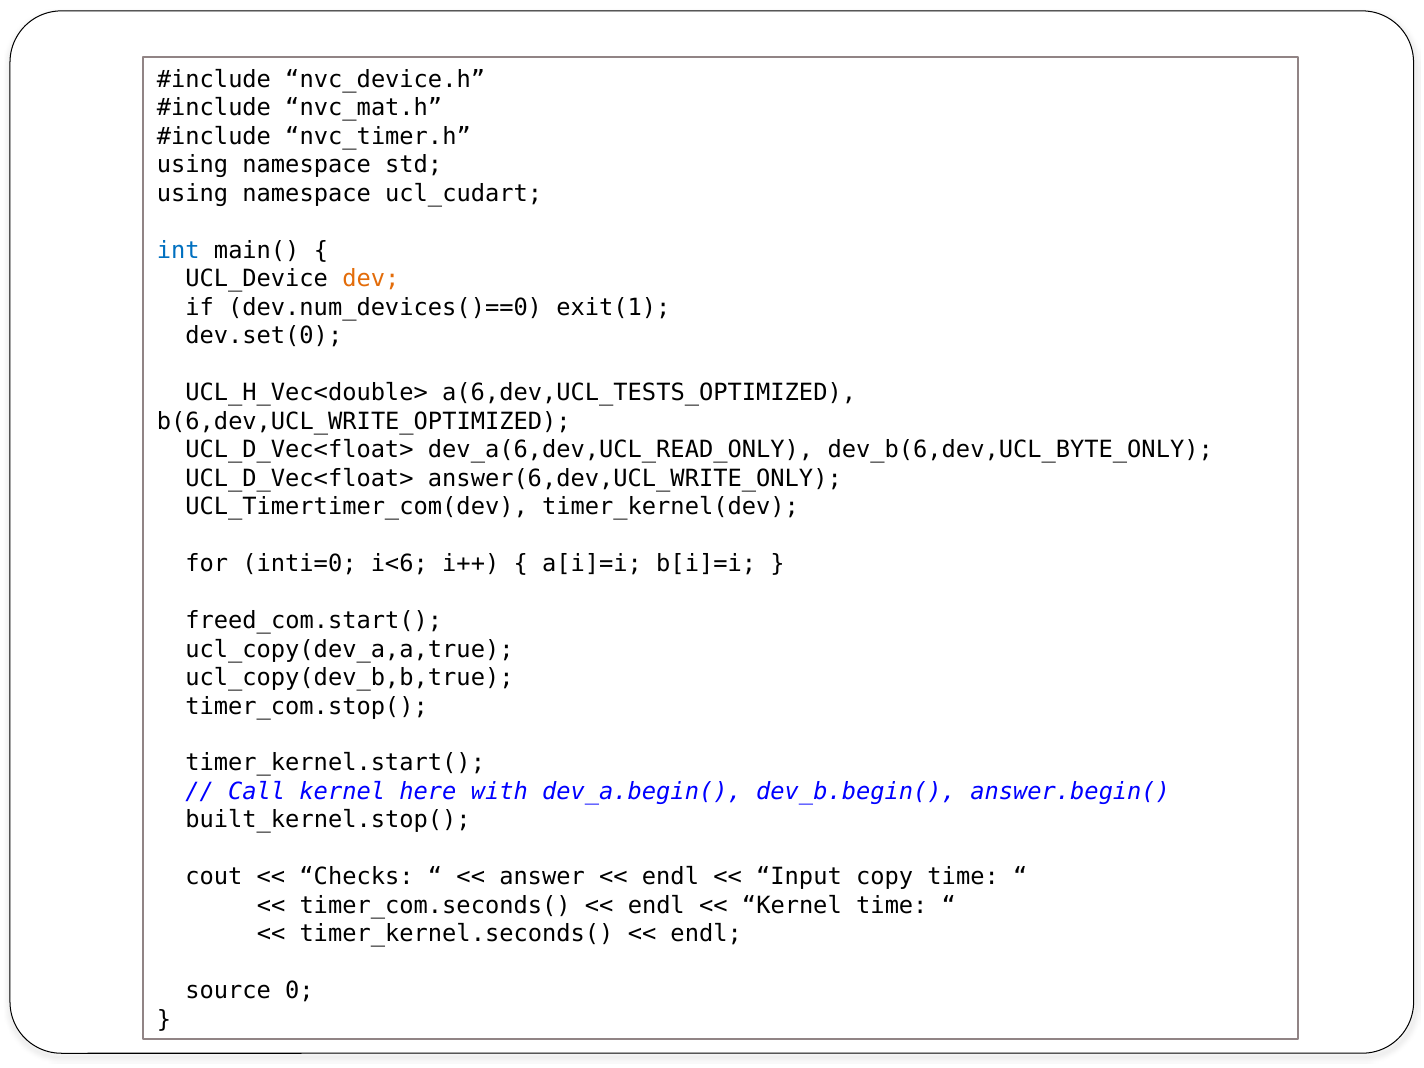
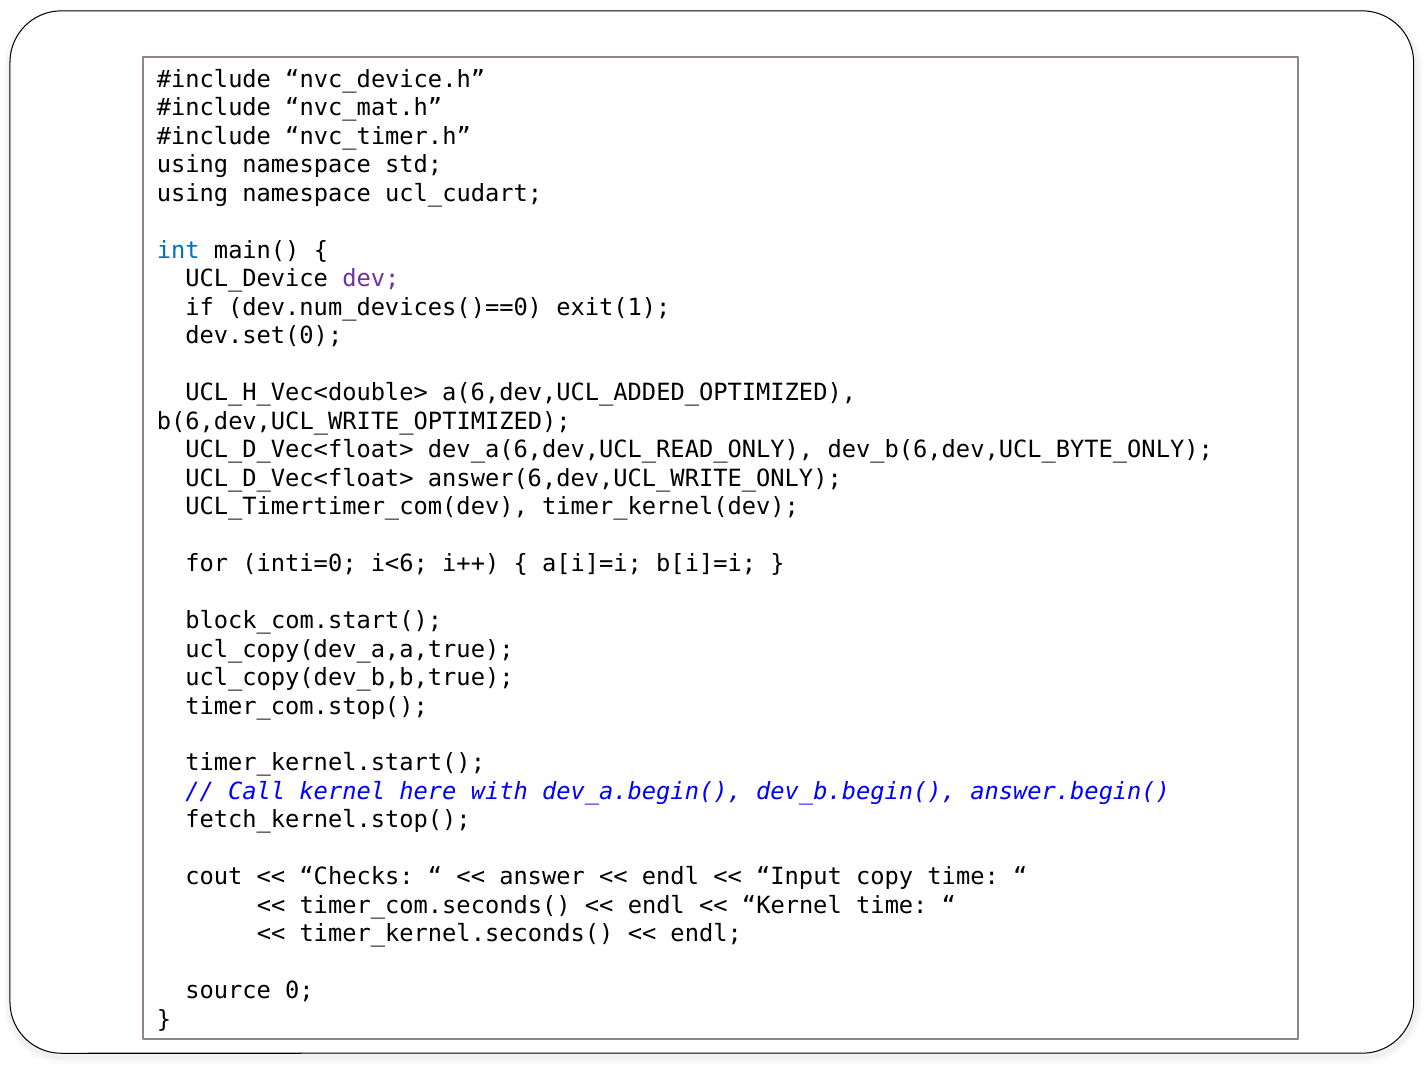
dev colour: orange -> purple (371, 279)
a(6,dev,UCL_TESTS_OPTIMIZED: a(6,dev,UCL_TESTS_OPTIMIZED -> a(6,dev,UCL_ADDED_OPTIMIZED (649, 393)
freed_com.start(: freed_com.start( -> block_com.start( (314, 621)
built_kernel.stop(: built_kernel.stop( -> fetch_kernel.stop( (328, 820)
